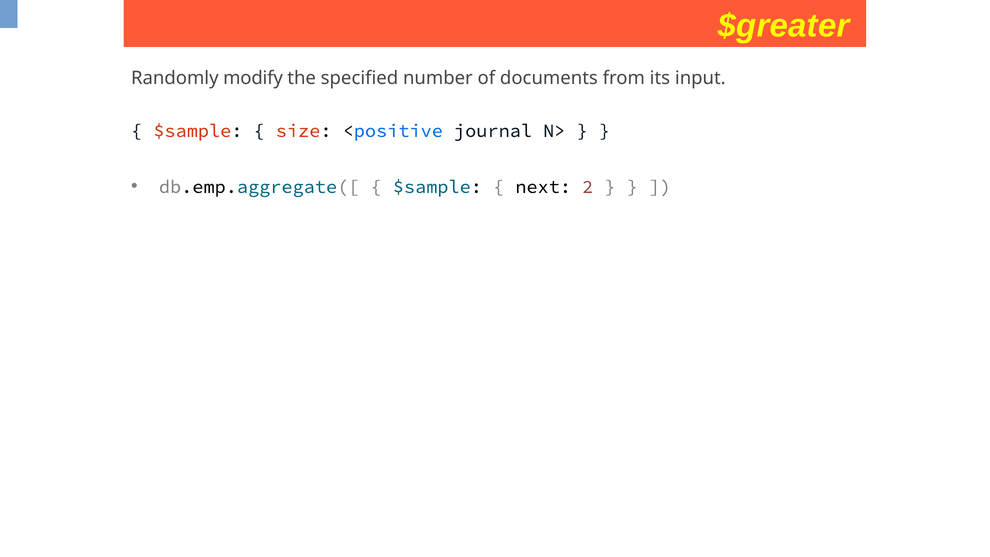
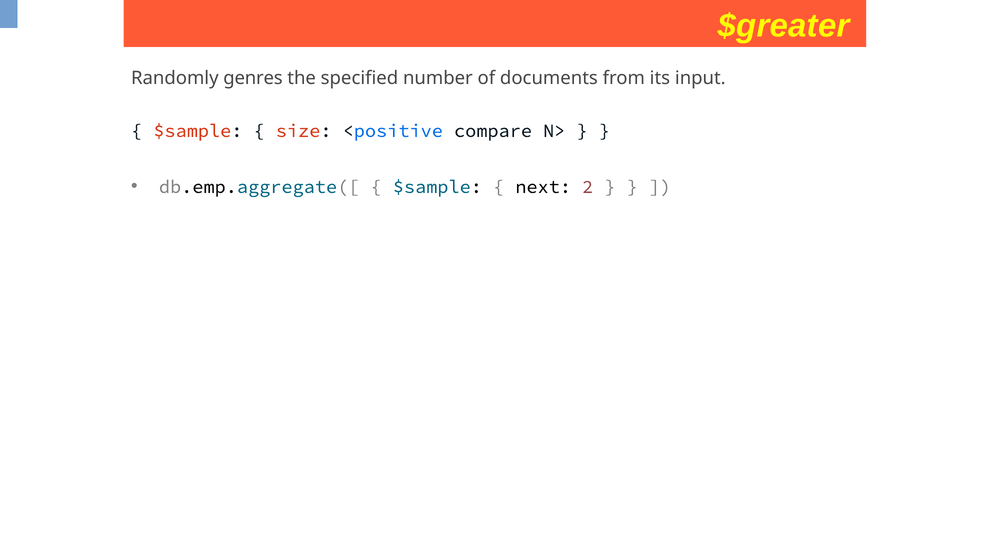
modify: modify -> genres (253, 78)
journal: journal -> compare (493, 131)
